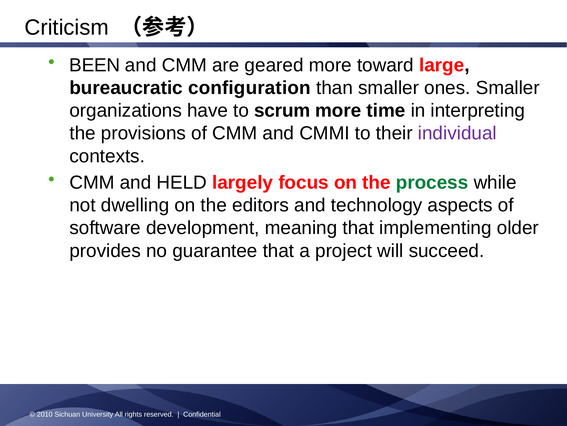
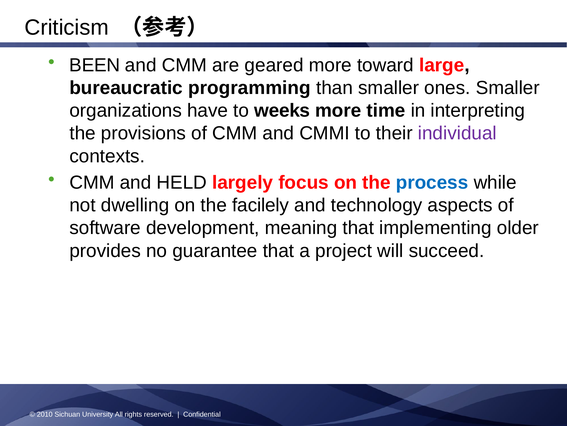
configuration: configuration -> programming (249, 88)
scrum: scrum -> weeks (282, 110)
process colour: green -> blue (432, 182)
editors: editors -> facilely (261, 205)
